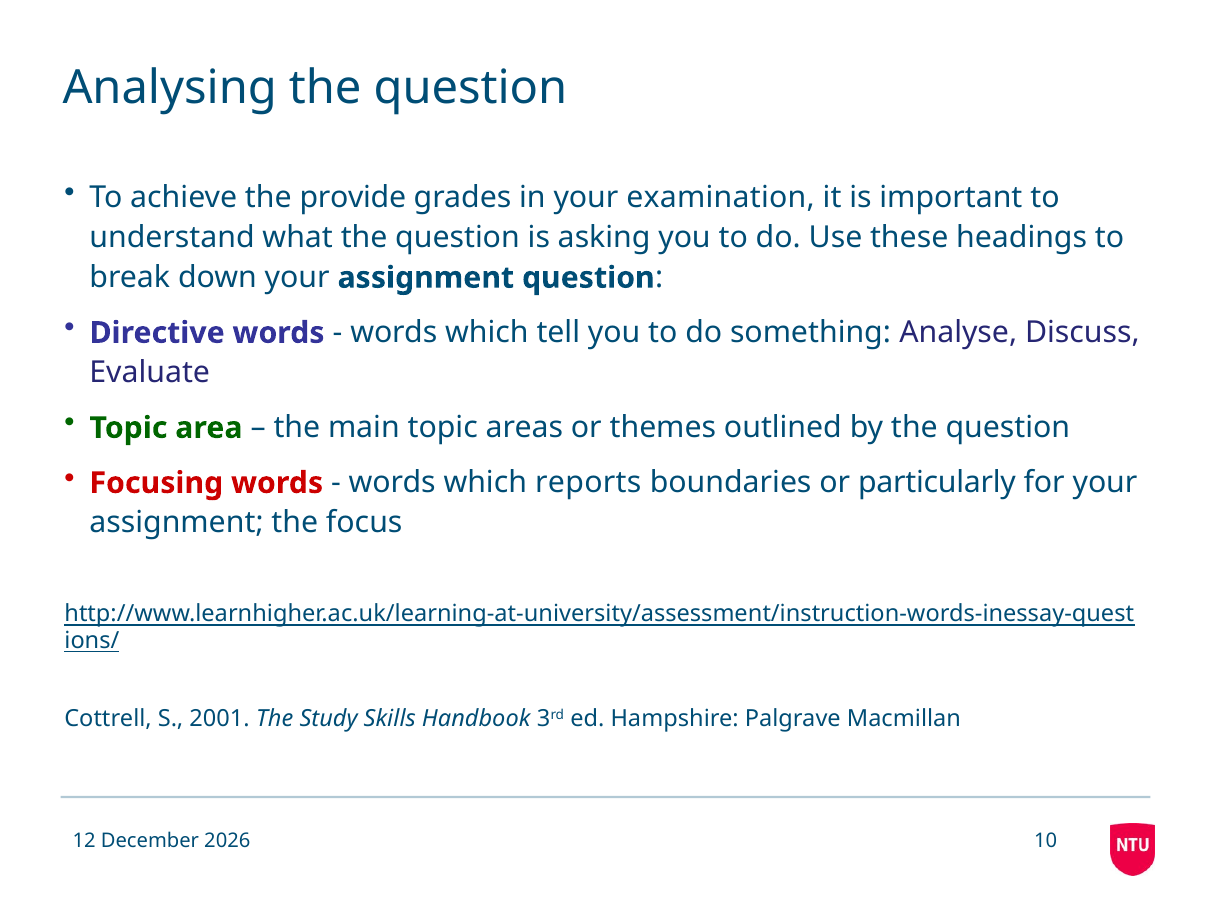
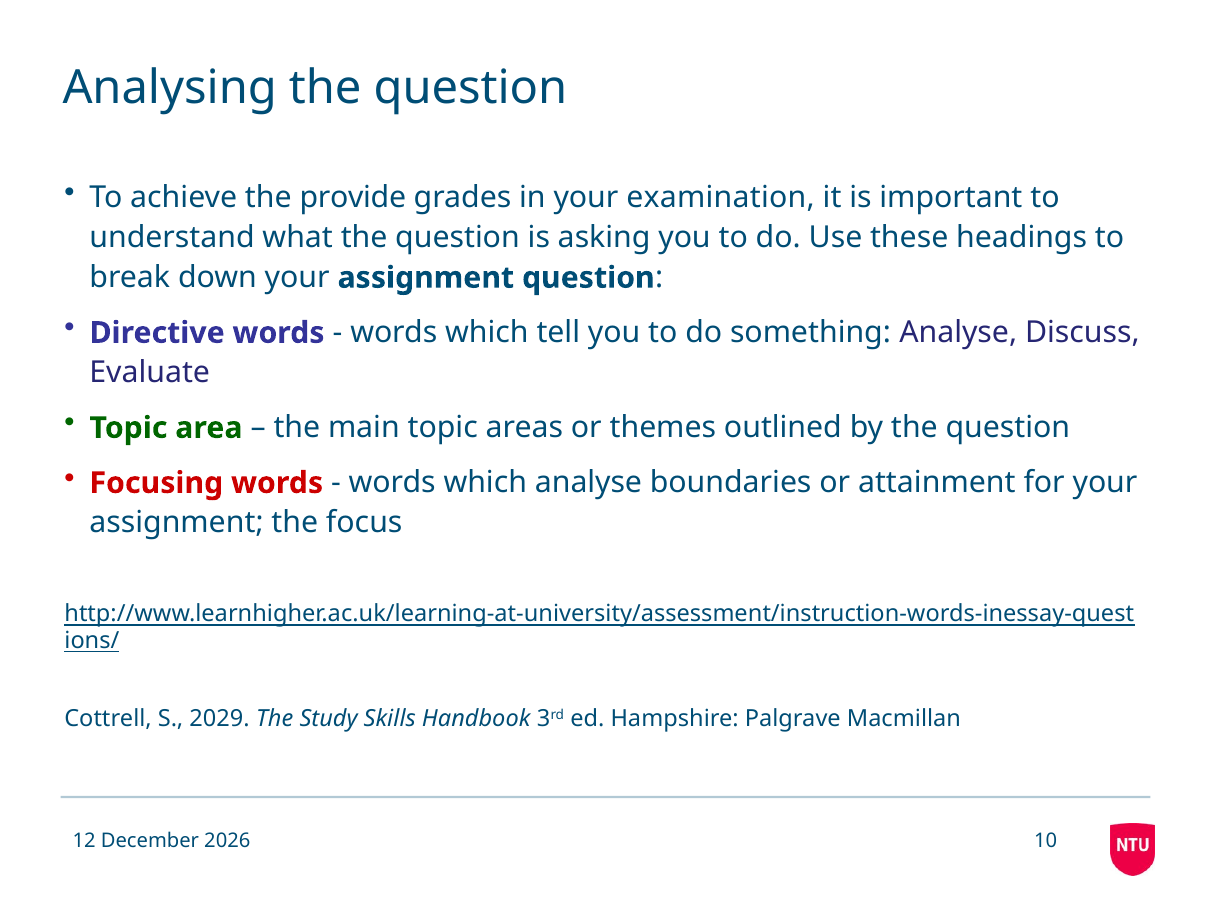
which reports: reports -> analyse (588, 483)
particularly: particularly -> attainment (937, 483)
2001: 2001 -> 2029 (220, 719)
